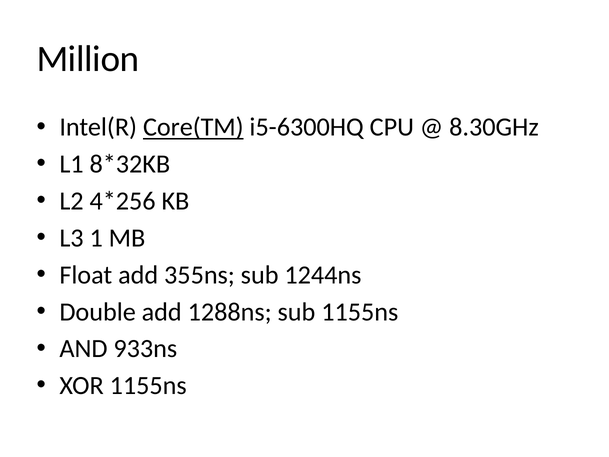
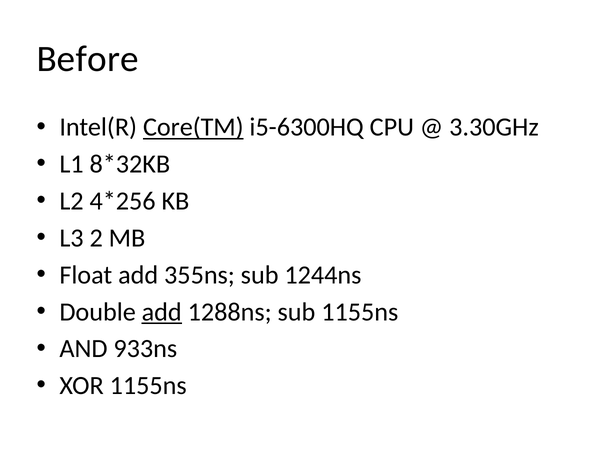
Million: Million -> Before (88, 59)
8.30GHz: 8.30GHz -> 3.30GHz (494, 127)
1: 1 -> 2 (96, 238)
add underline: none -> present (162, 312)
